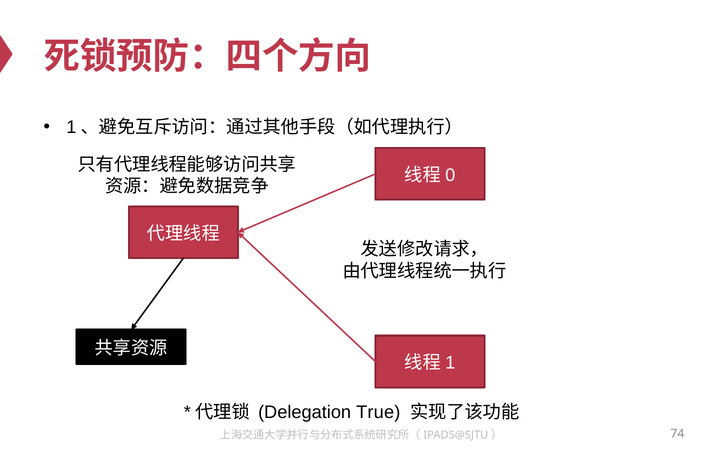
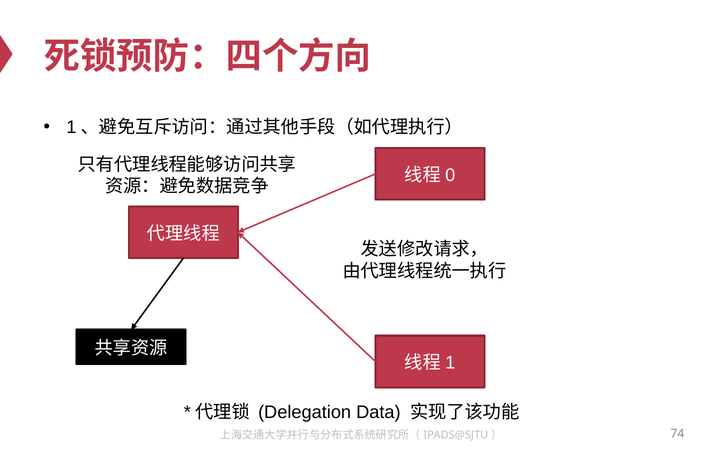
True: True -> Data (378, 412)
